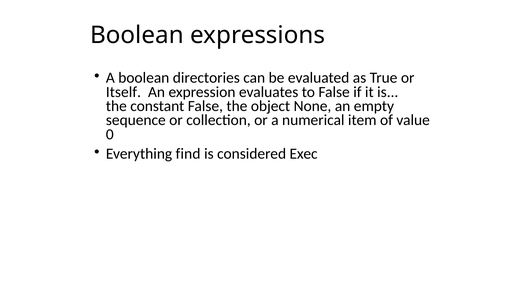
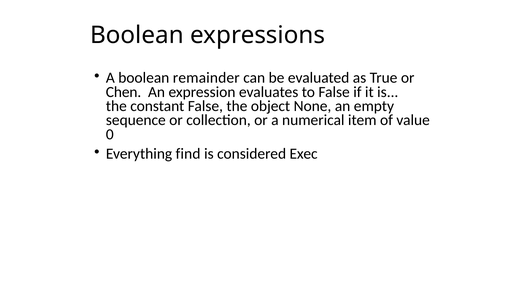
directories: directories -> remainder (206, 78)
Itself: Itself -> Chen (124, 92)
